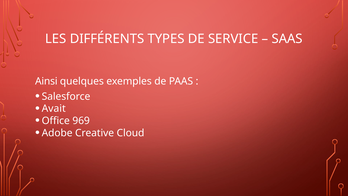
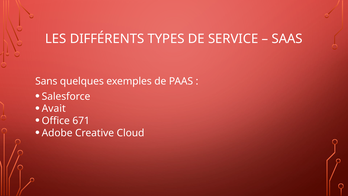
Ainsi: Ainsi -> Sans (46, 81)
969: 969 -> 671 (81, 121)
